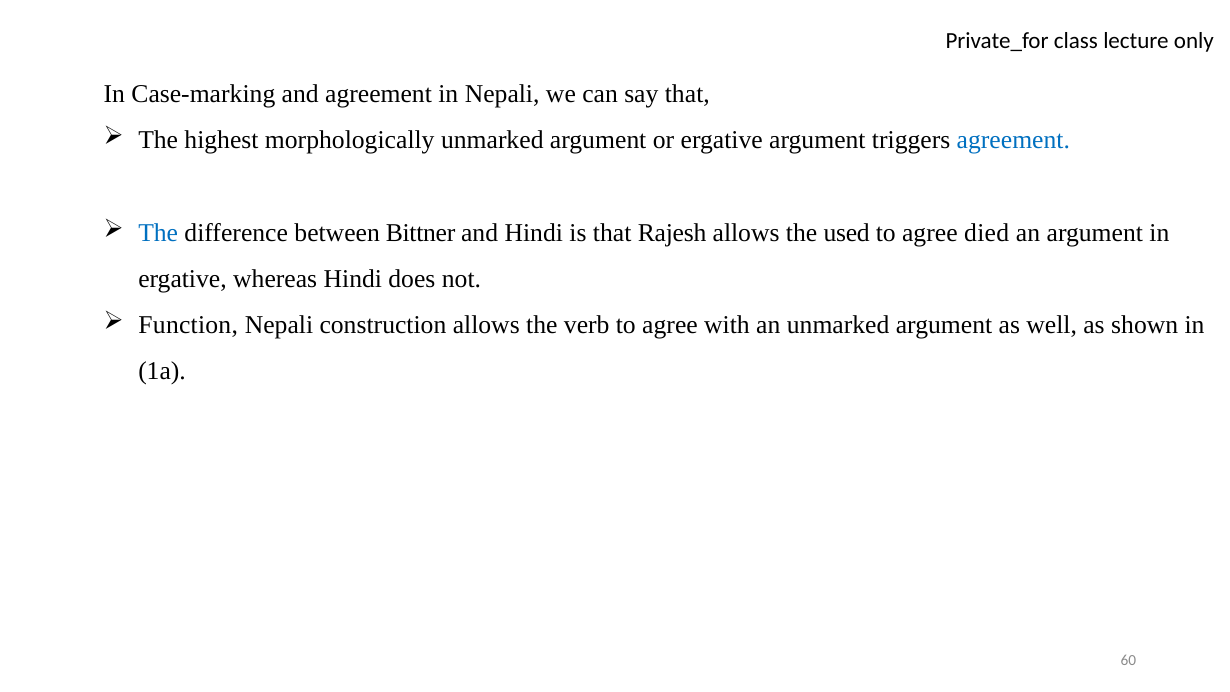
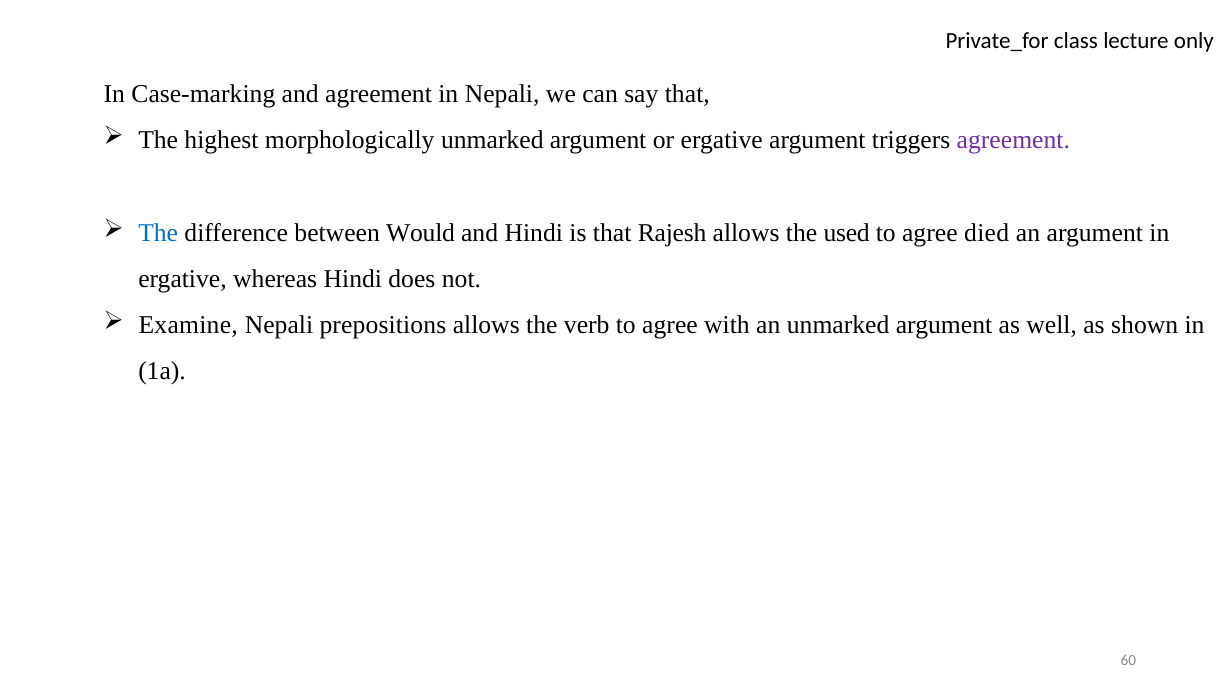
agreement colour: blue -> purple (1013, 140)
Bittner: Bittner -> Would (421, 233)
Function: Function -> Examine (188, 325)
construction: construction -> prepositions (383, 325)
